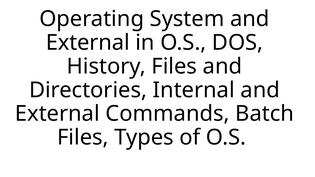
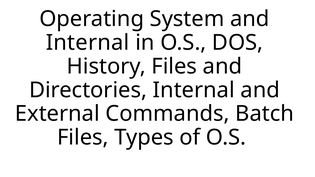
External: External -> Internal (88, 43)
